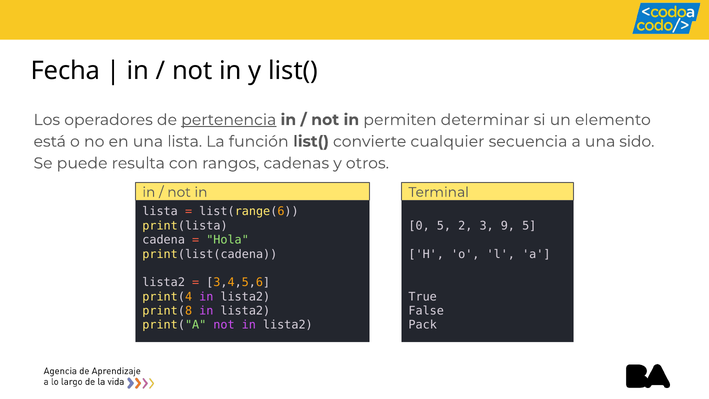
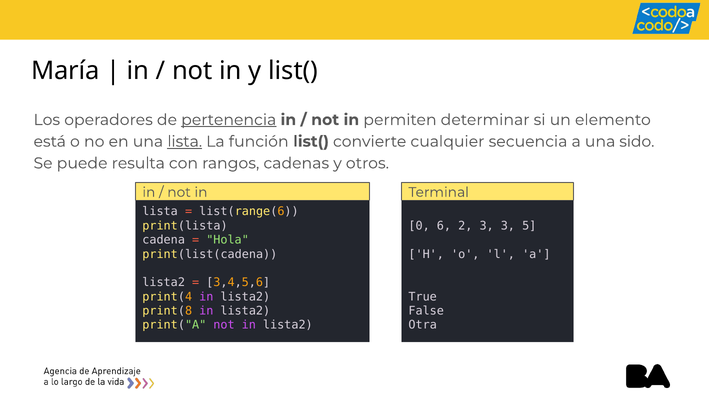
Fecha: Fecha -> María (65, 71)
lista underline: none -> present (185, 141)
0 5: 5 -> 6 (444, 226)
3 9: 9 -> 3 (508, 226)
Pack: Pack -> Otra (423, 325)
